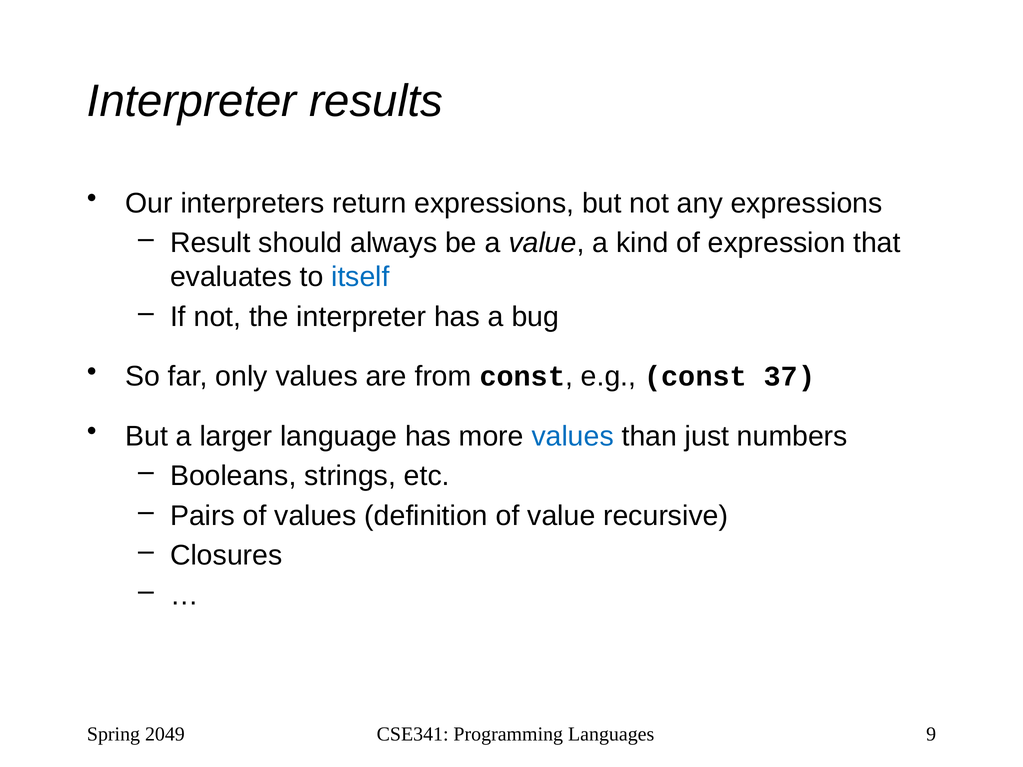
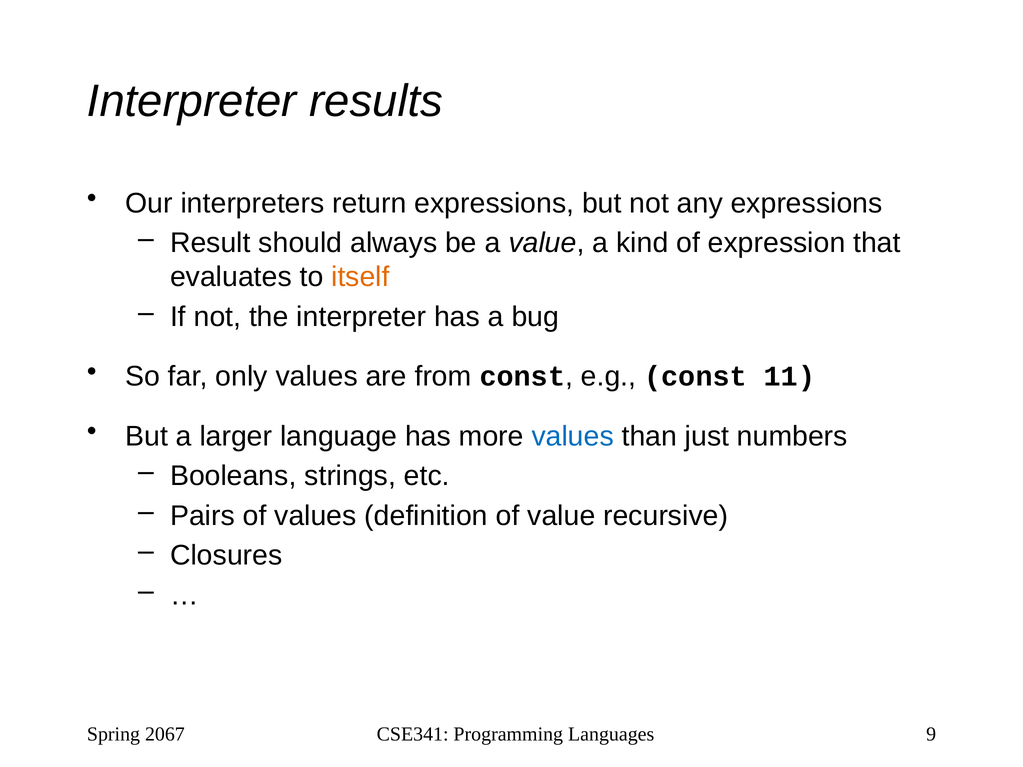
itself colour: blue -> orange (360, 277)
37: 37 -> 11 (790, 377)
2049: 2049 -> 2067 (165, 735)
